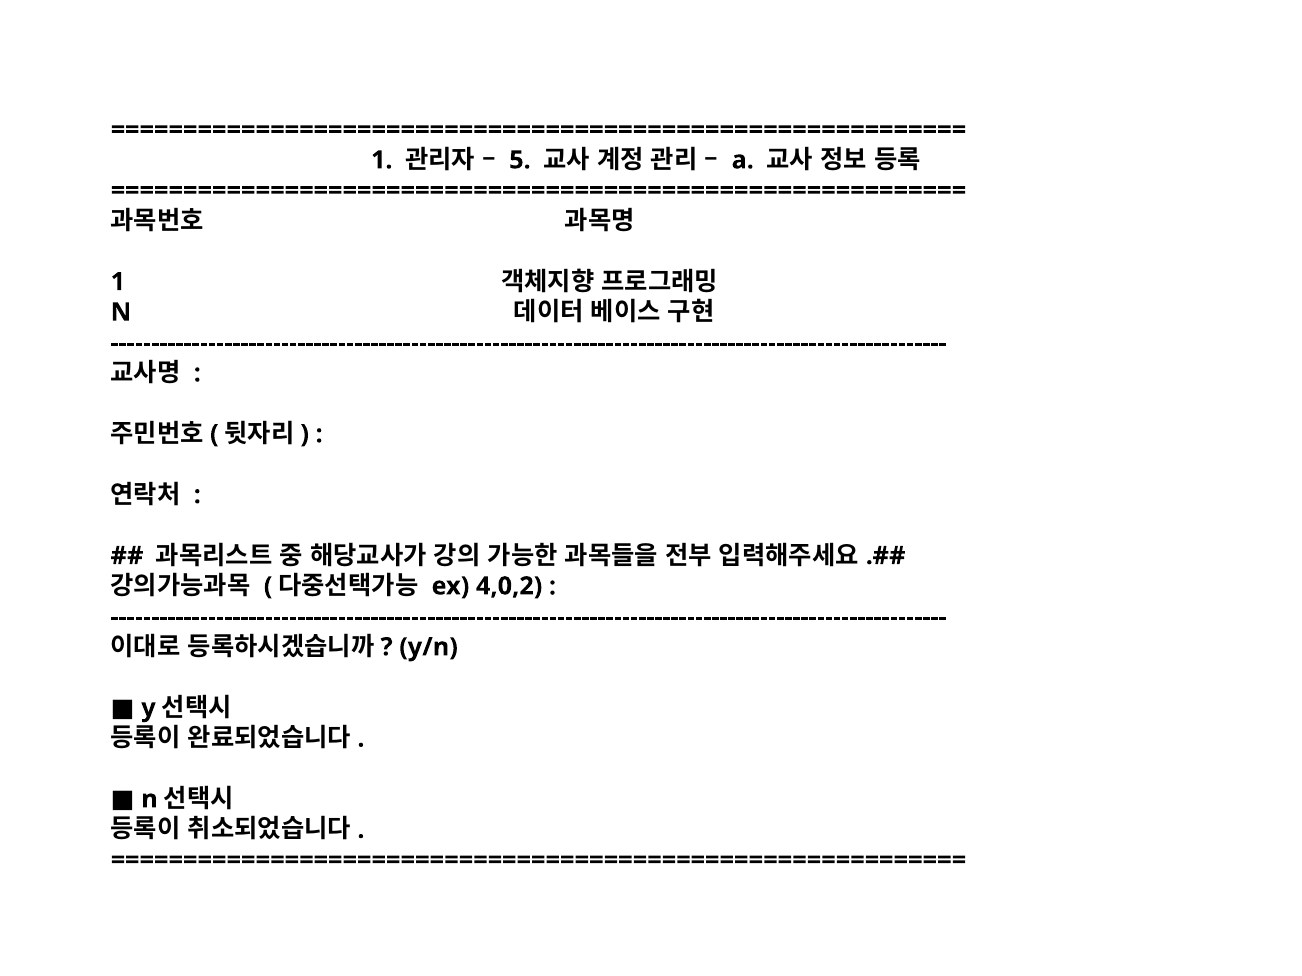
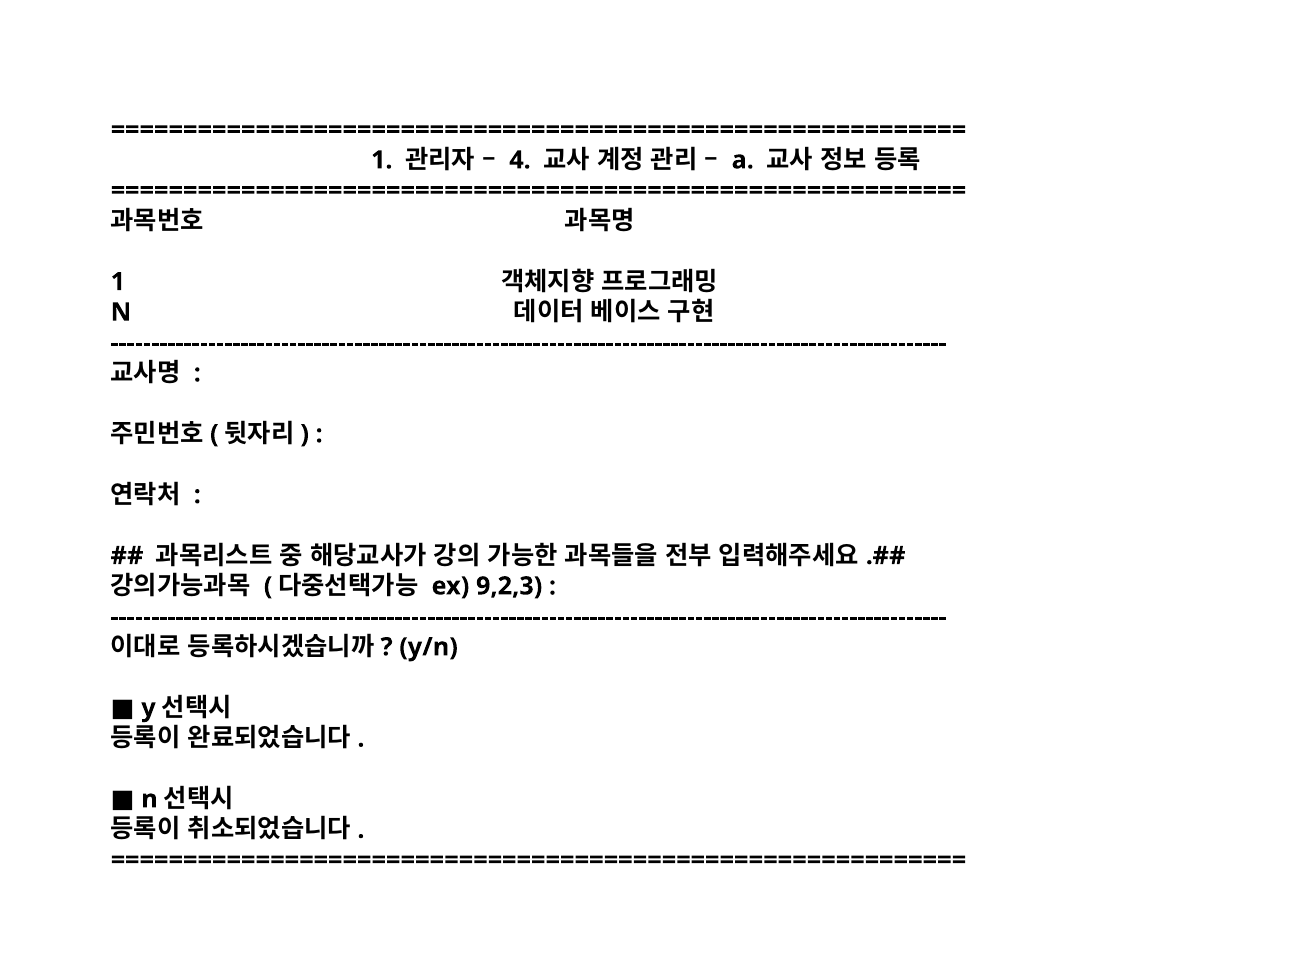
5: 5 -> 4 (520, 160)
4,0,2: 4,0,2 -> 9,2,3 (509, 586)
